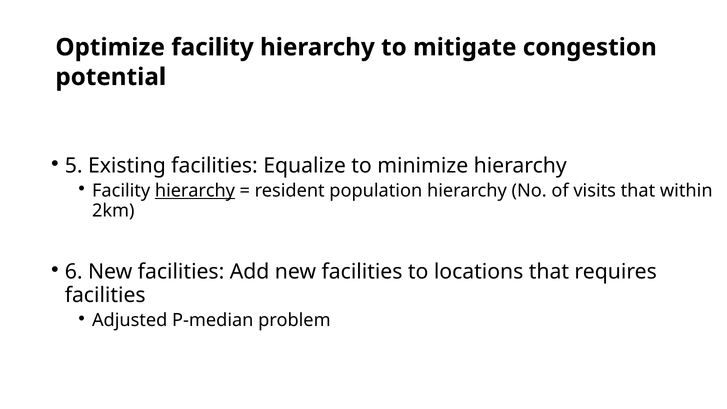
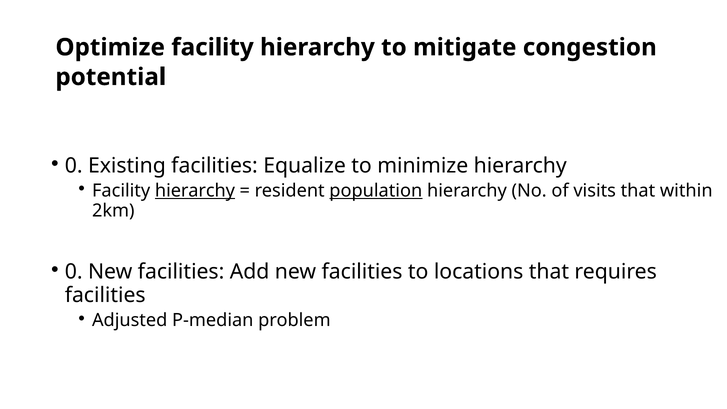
5: 5 -> 0 (74, 165)
population underline: none -> present (376, 191)
6: 6 -> 0 (74, 272)
